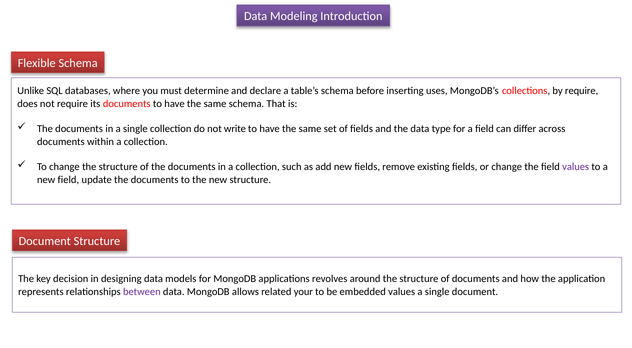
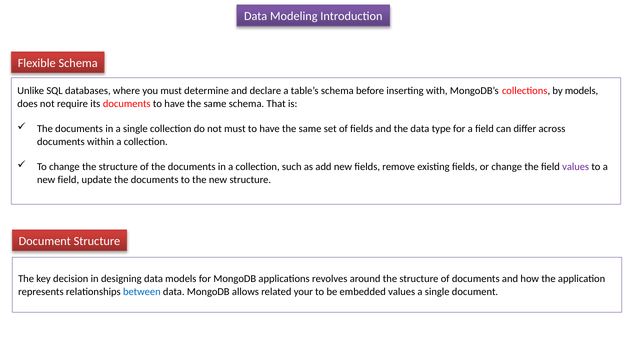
uses: uses -> with (437, 91)
by require: require -> models (582, 91)
not write: write -> must (235, 129)
between colour: purple -> blue (142, 291)
